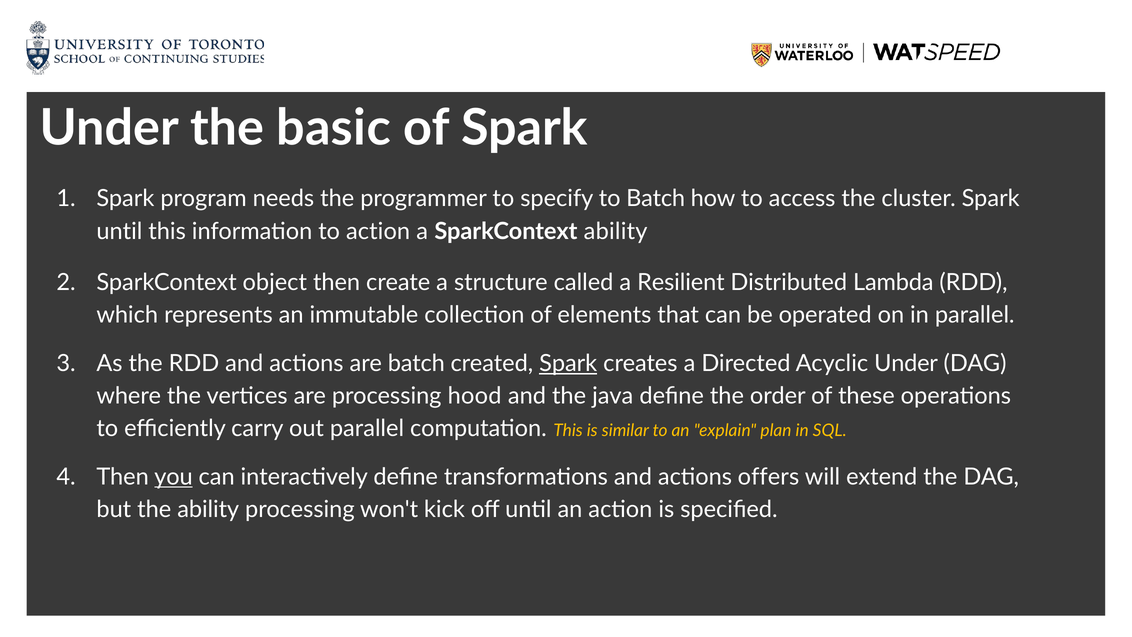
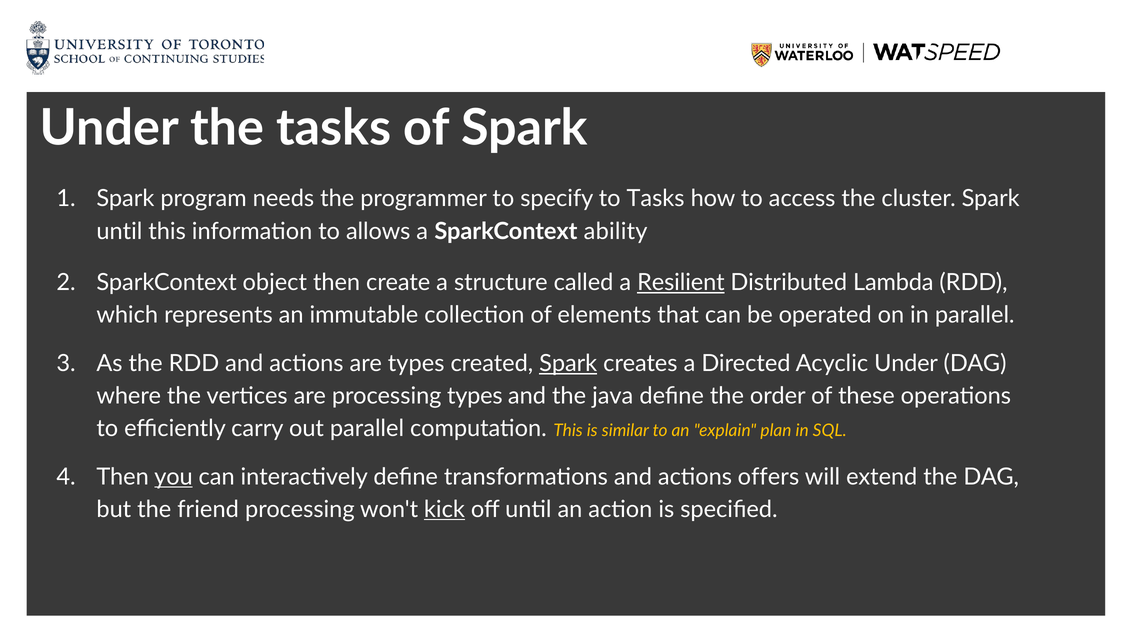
the basic: basic -> tasks (334, 128)
to Batch: Batch -> Tasks (656, 199)
to action: action -> allows (378, 231)
Resilient underline: none -> present (681, 283)
are batch: batch -> types (416, 363)
processing hood: hood -> types (475, 396)
the ability: ability -> friend (208, 509)
kick underline: none -> present (444, 509)
